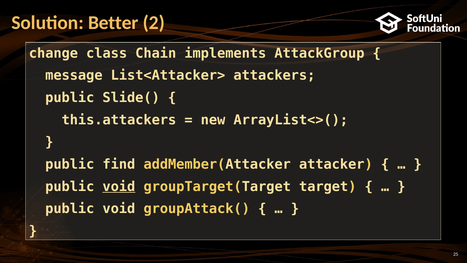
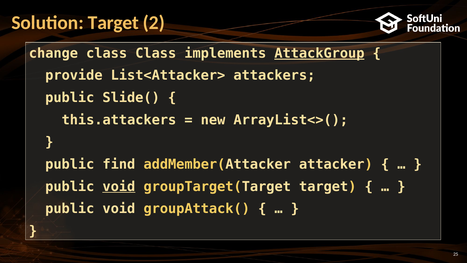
Solution Better: Better -> Target (113, 23)
class Chain: Chain -> Class (156, 53)
AttackGroup underline: none -> present (319, 53)
message: message -> provide (74, 75)
